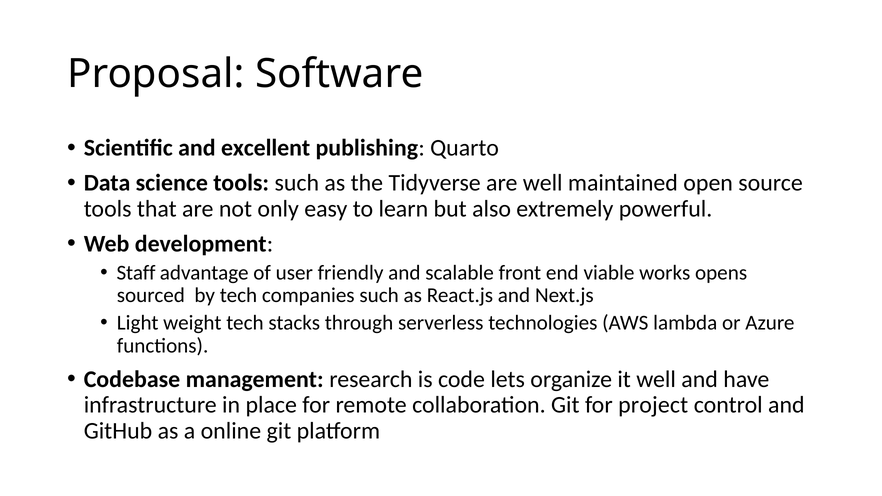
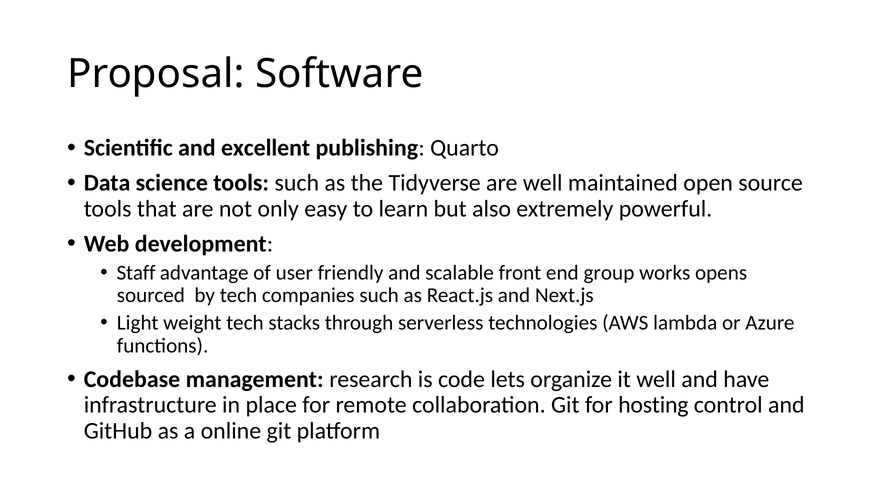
viable: viable -> group (609, 273)
project: project -> hosting (653, 405)
